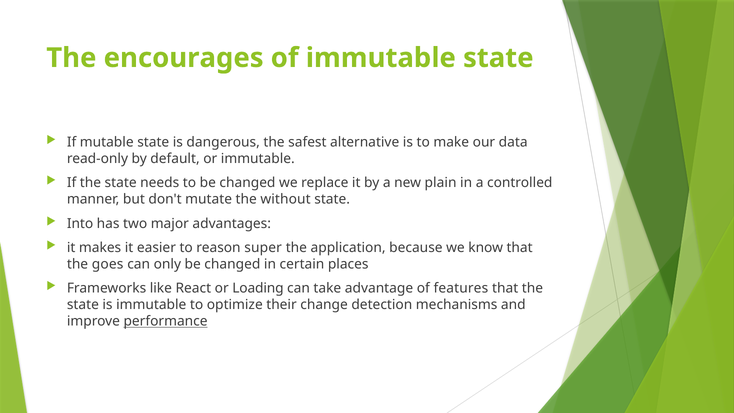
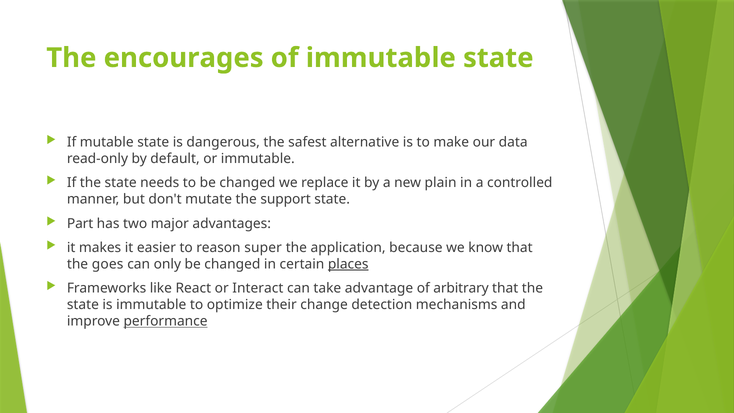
without: without -> support (286, 199)
Into: Into -> Part (80, 223)
places underline: none -> present (348, 264)
Loading: Loading -> Interact (258, 288)
features: features -> arbitrary (461, 288)
